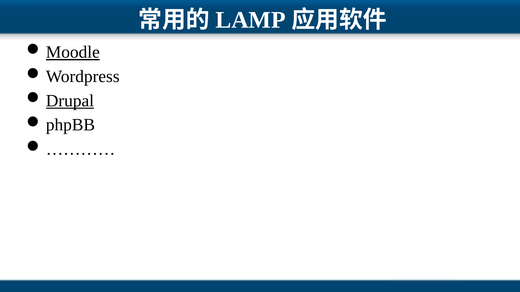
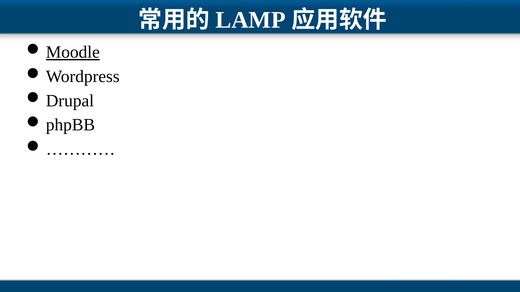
Drupal underline: present -> none (70, 101)
